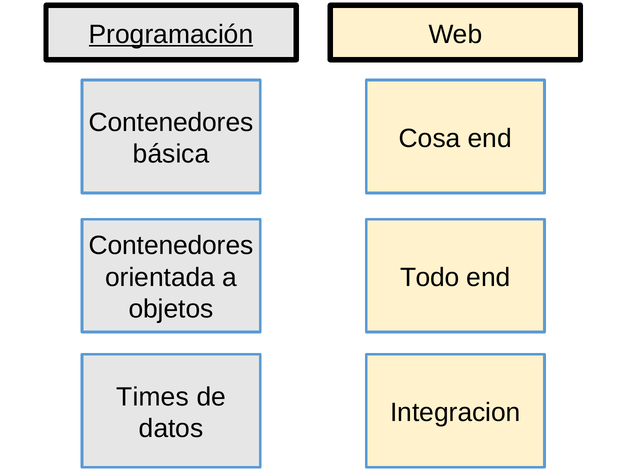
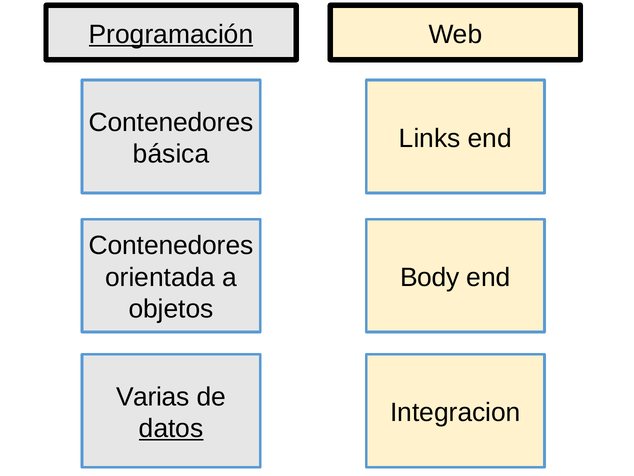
Cosa: Cosa -> Links (430, 138)
Todo: Todo -> Body (430, 277)
Times: Times -> Varias (153, 396)
datos underline: none -> present (171, 428)
